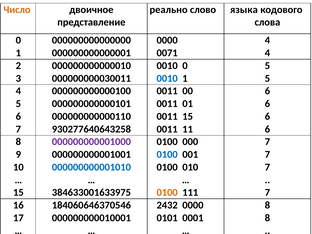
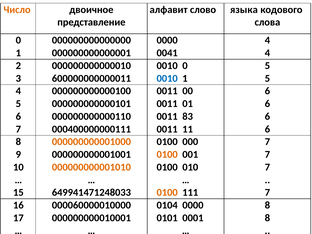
реально: реально -> алфавит (169, 10)
0071: 0071 -> 0041 (167, 53)
000000000030011: 000000000030011 -> 600000000000011 (91, 78)
0011 15: 15 -> 83 (188, 116)
930277640643258: 930277640643258 -> 000400000000111 (91, 129)
000000000001000 colour: purple -> orange (91, 142)
0100 colour: blue -> orange (167, 154)
000000000001010 colour: blue -> orange (91, 167)
384633001633975: 384633001633975 -> 649941471248033 (91, 193)
184060646370546: 184060646370546 -> 000060000010000 (91, 205)
2432: 2432 -> 0104 (167, 205)
